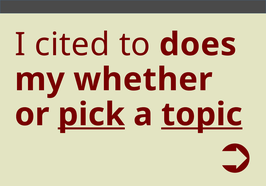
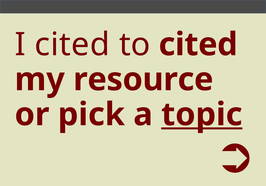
to does: does -> cited (198, 45)
whether: whether -> resource (143, 80)
pick underline: present -> none (91, 115)
